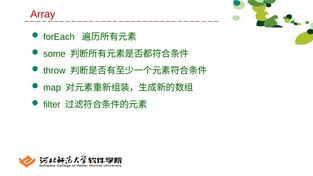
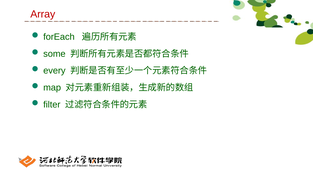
throw: throw -> every (54, 71)
